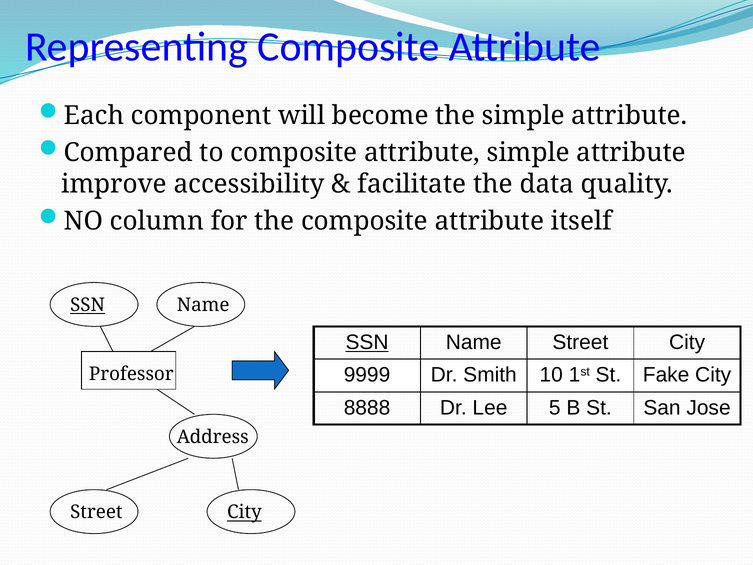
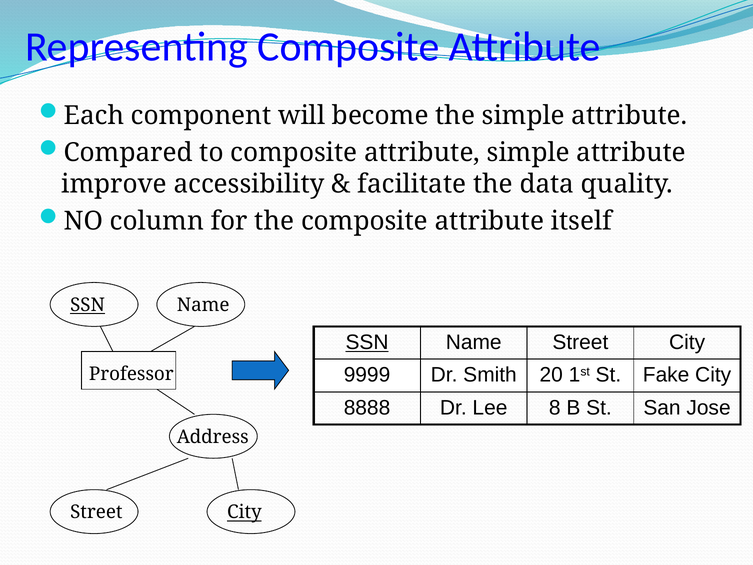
10: 10 -> 20 (551, 375)
5: 5 -> 8 (555, 407)
